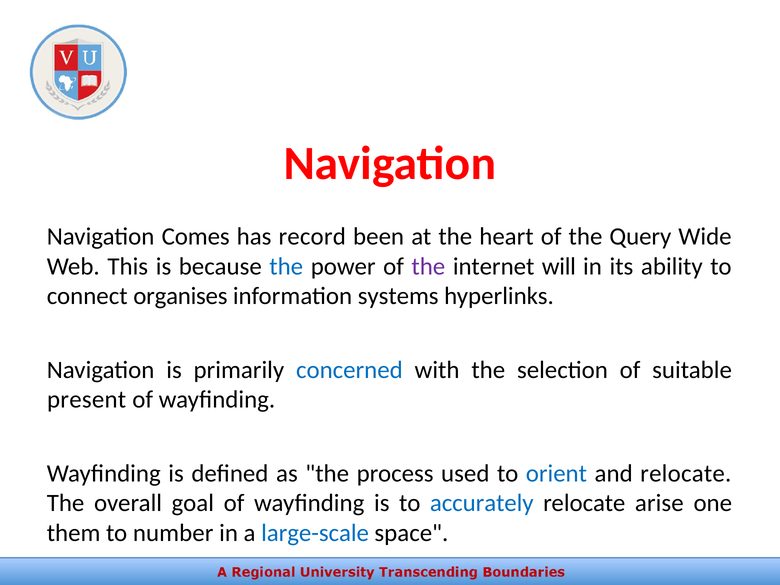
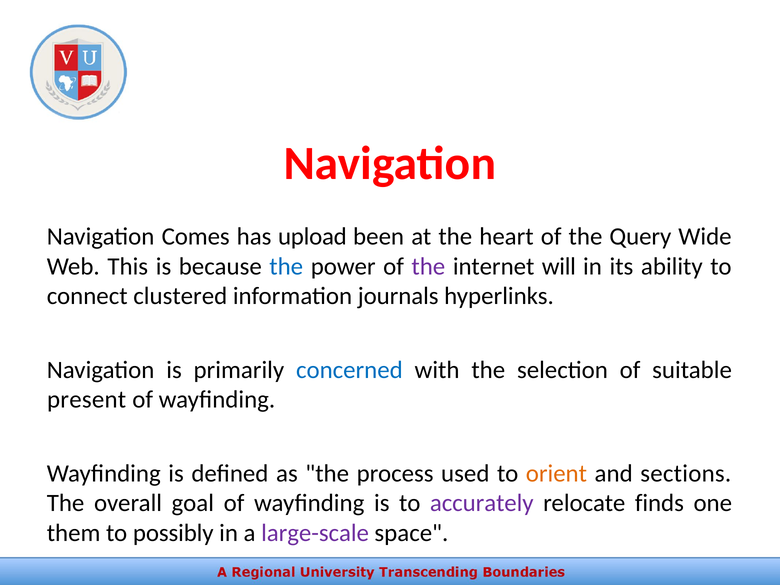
record: record -> upload (312, 236)
organises: organises -> clustered (180, 296)
systems: systems -> journals (398, 296)
orient colour: blue -> orange (556, 473)
and relocate: relocate -> sections (686, 473)
accurately colour: blue -> purple (482, 503)
arise: arise -> finds (659, 503)
number: number -> possibly (173, 533)
large-scale colour: blue -> purple (315, 533)
